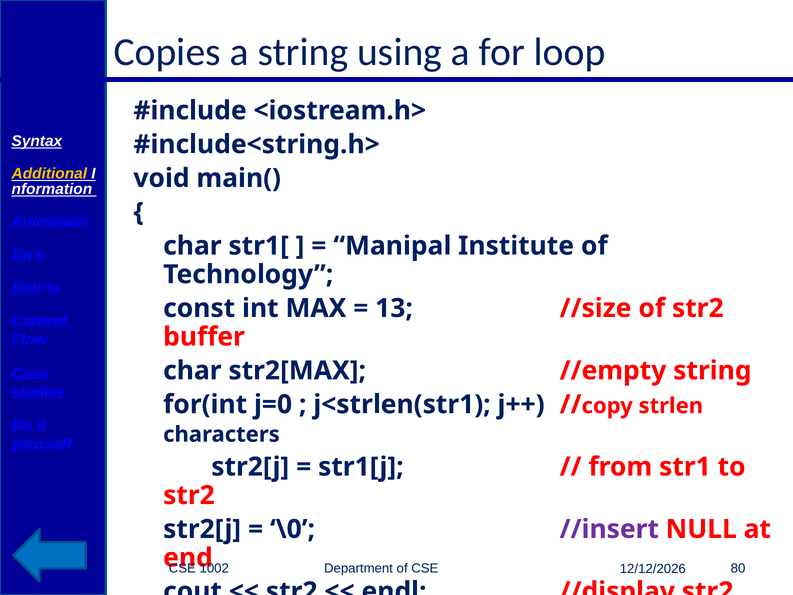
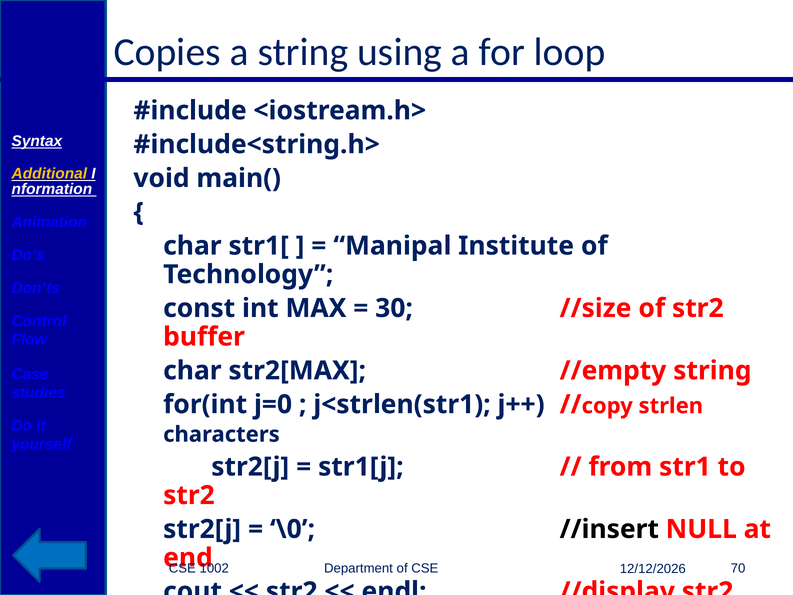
13: 13 -> 30 (394, 308)
//insert colour: purple -> black (609, 529)
80: 80 -> 70 (738, 568)
